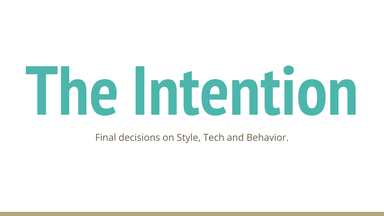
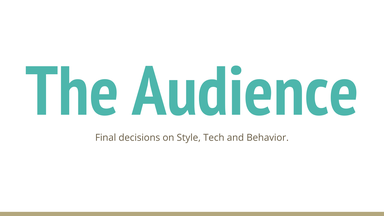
Intention: Intention -> Audience (245, 92)
